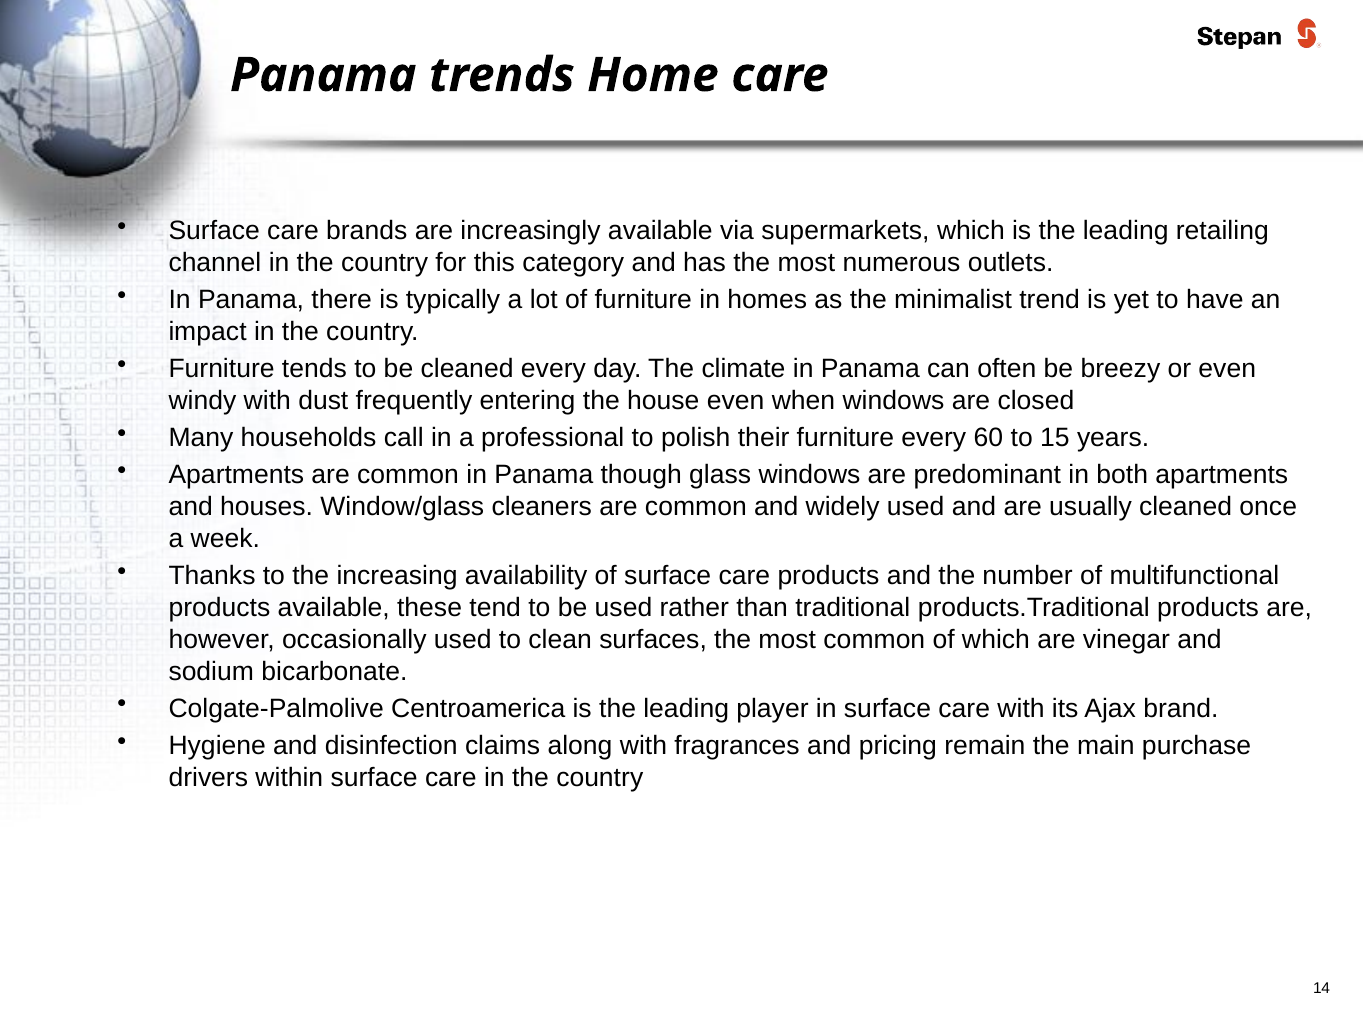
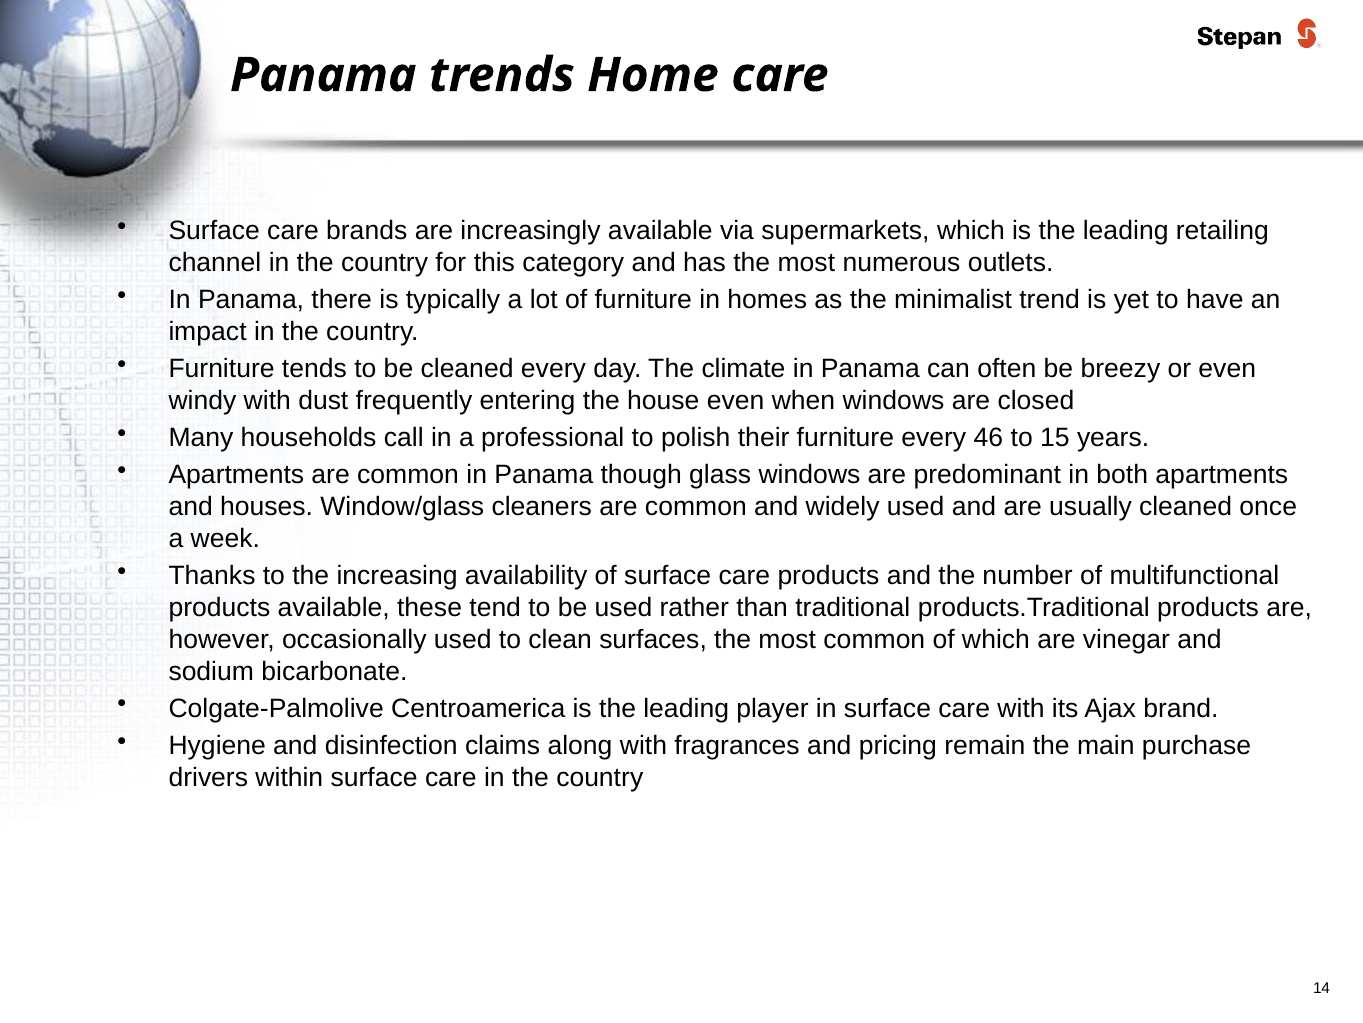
60: 60 -> 46 (988, 437)
